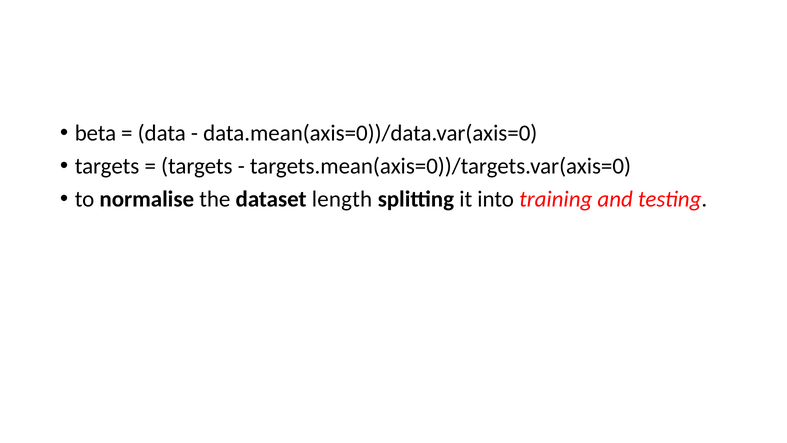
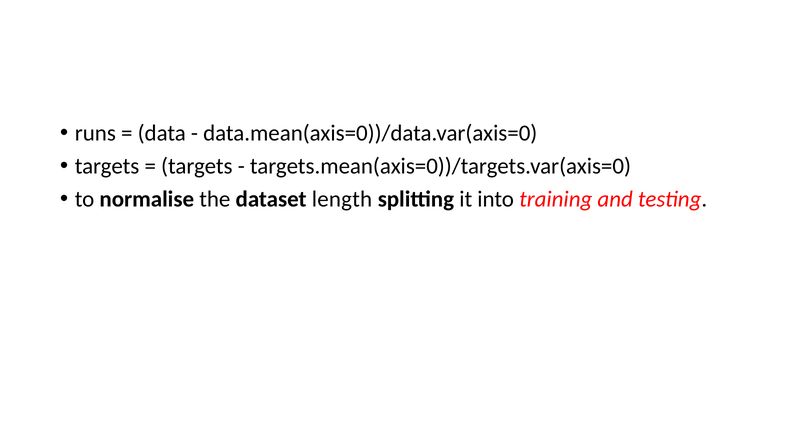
beta: beta -> runs (95, 133)
